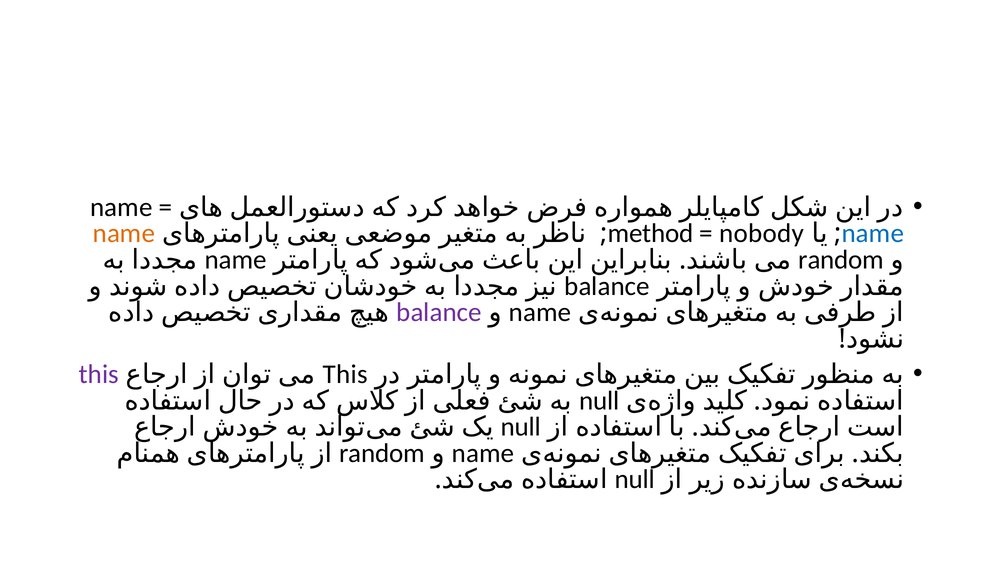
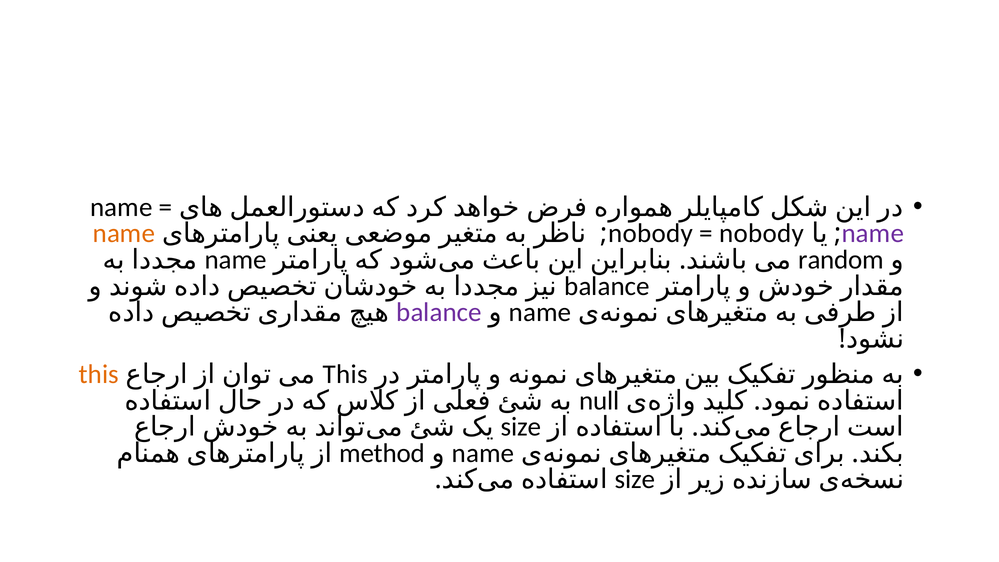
method: method -> nobody (650, 234)
name colour: blue -> purple (873, 234)
this colour: purple -> orange (99, 374)
null: null -> size (521, 427)
random: random -> method (382, 453)
null: null -> size (635, 479)
